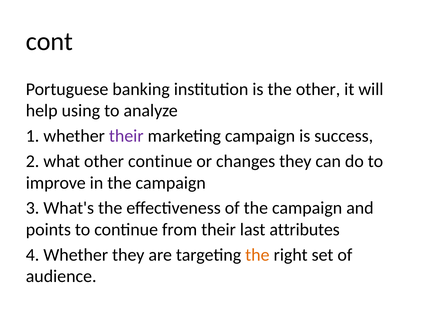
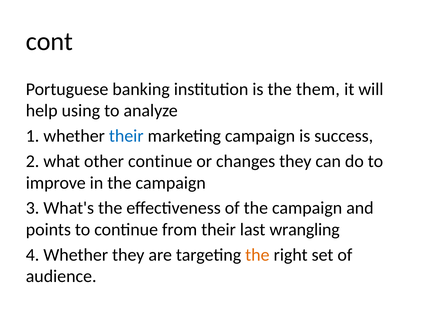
the other: other -> them (318, 89)
their colour: purple -> blue (126, 136)
attributes: attributes -> wrangling (305, 230)
